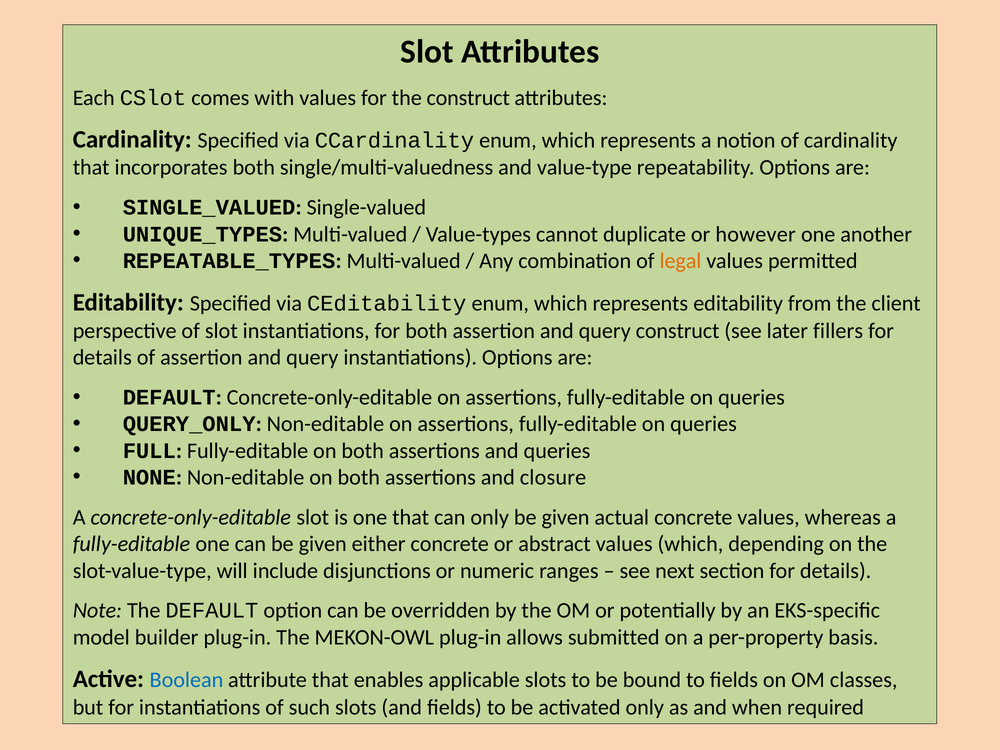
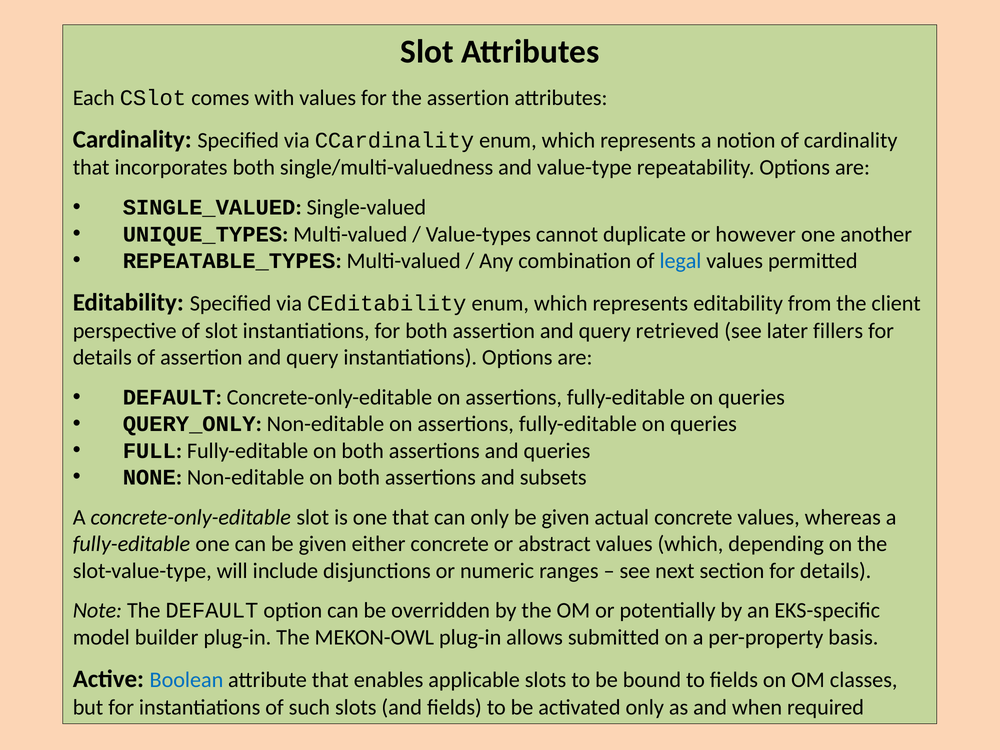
the construct: construct -> assertion (468, 98)
legal colour: orange -> blue (680, 261)
query construct: construct -> retrieved (677, 331)
closure: closure -> subsets (553, 477)
